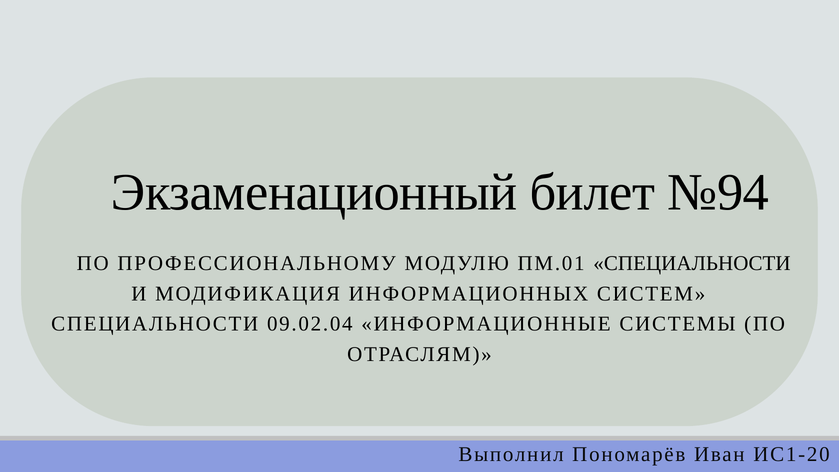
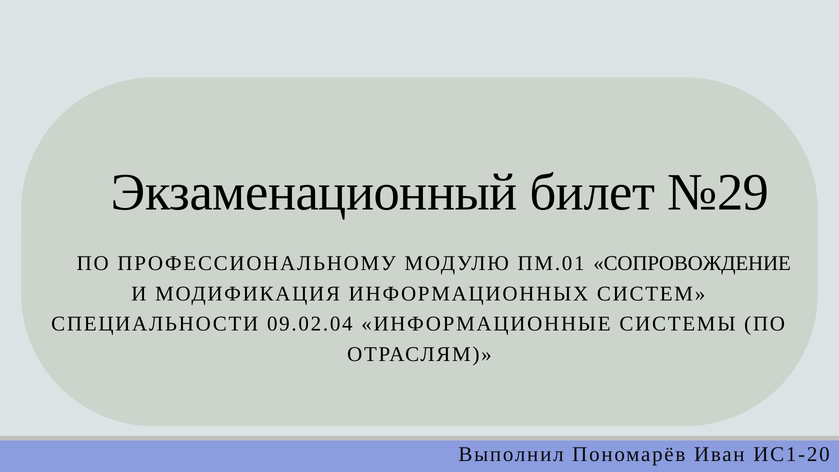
№94: №94 -> №29 (718, 193)
ПМ.01 СПЕЦИАЛЬНОСТИ: СПЕЦИАЛЬНОСТИ -> СОПРОВОЖДЕНИЕ (692, 264)
